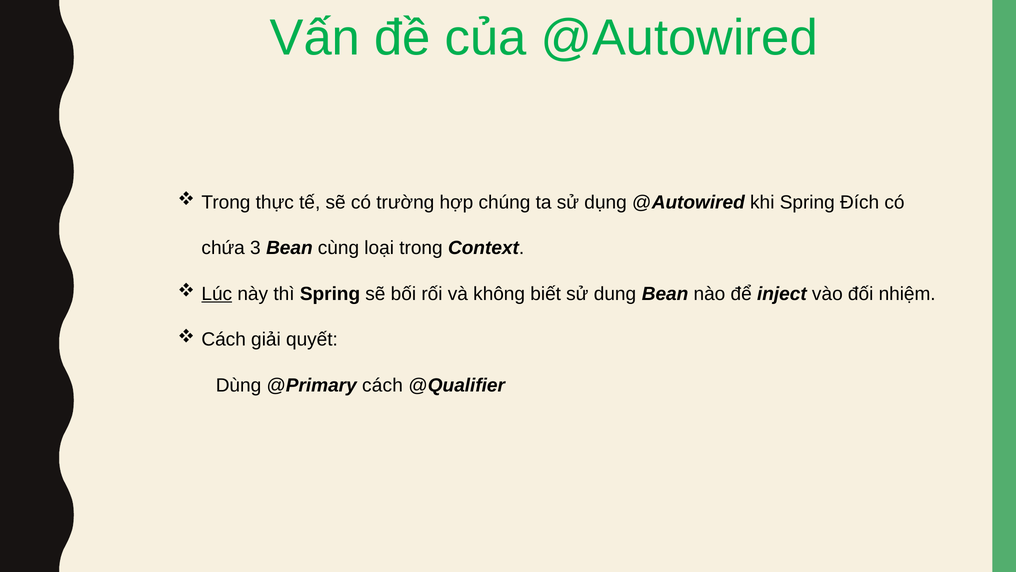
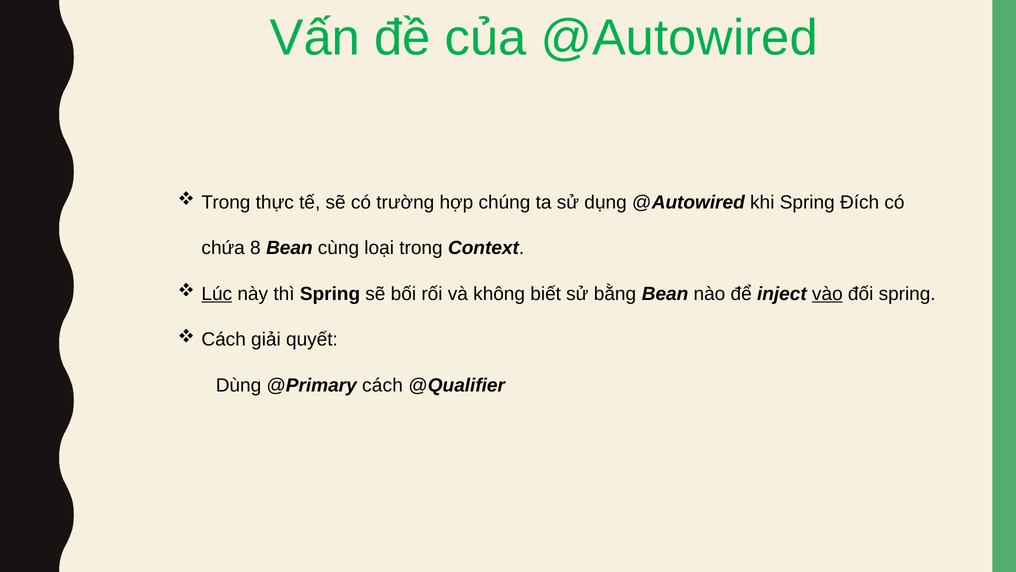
3: 3 -> 8 (255, 248)
dung: dung -> bằng (615, 294)
vào underline: none -> present (827, 294)
đối nhiệm: nhiệm -> spring (907, 294)
